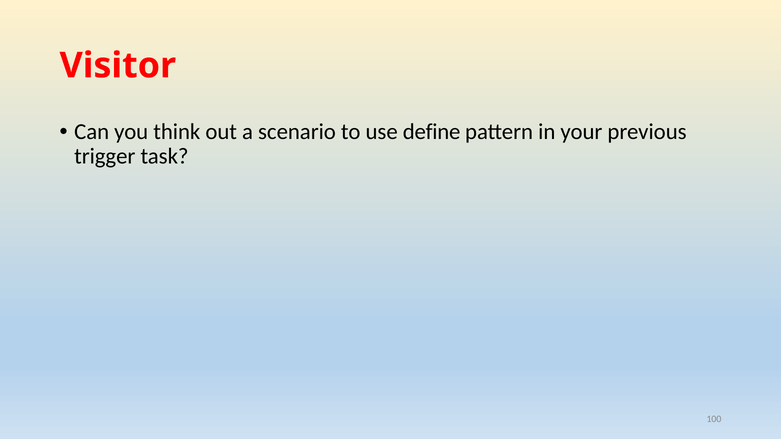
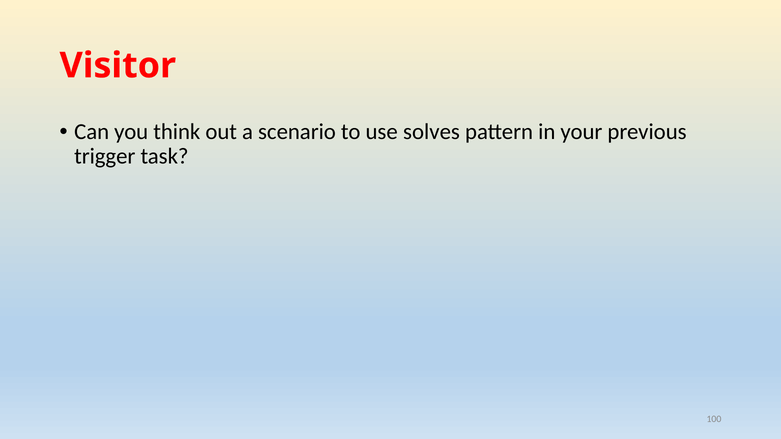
define: define -> solves (431, 132)
